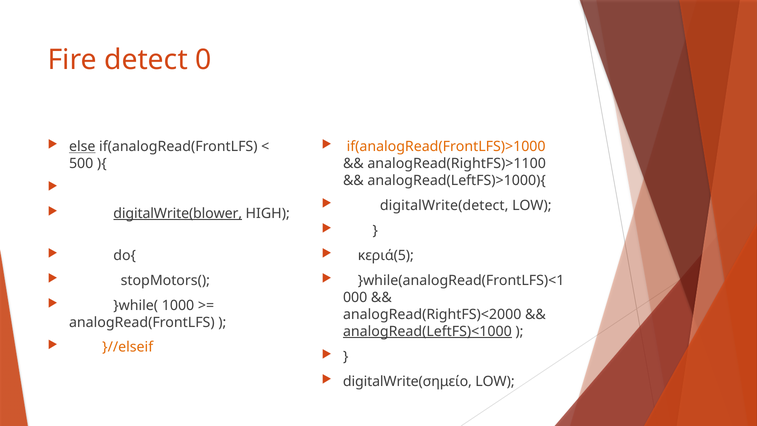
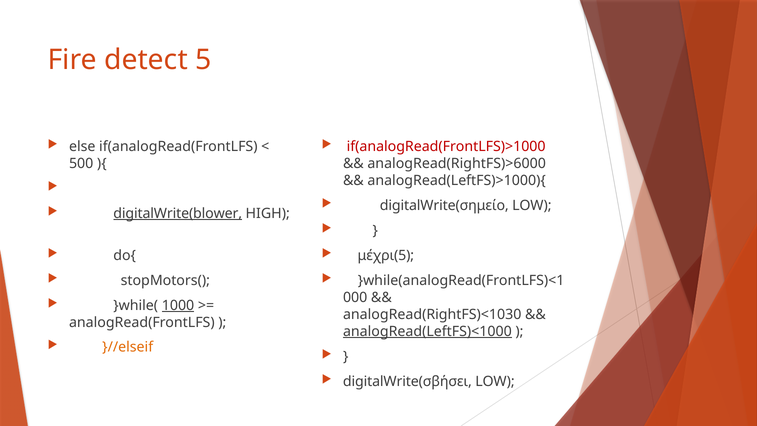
0: 0 -> 5 (203, 60)
else underline: present -> none (82, 147)
if(analogRead(FrontLFS)>1000 colour: orange -> red (446, 147)
analogRead(RightFS)>1100: analogRead(RightFS)>1100 -> analogRead(RightFS)>6000 (457, 164)
digitalWrite(detect: digitalWrite(detect -> digitalWrite(σημείο (444, 205)
κεριά(5: κεριά(5 -> μέχρι(5 (386, 255)
1000 underline: none -> present (178, 305)
analogRead(RightFS)<2000: analogRead(RightFS)<2000 -> analogRead(RightFS)<1030 (432, 314)
digitalWrite(σημείο: digitalWrite(σημείο -> digitalWrite(σβήσει (407, 381)
